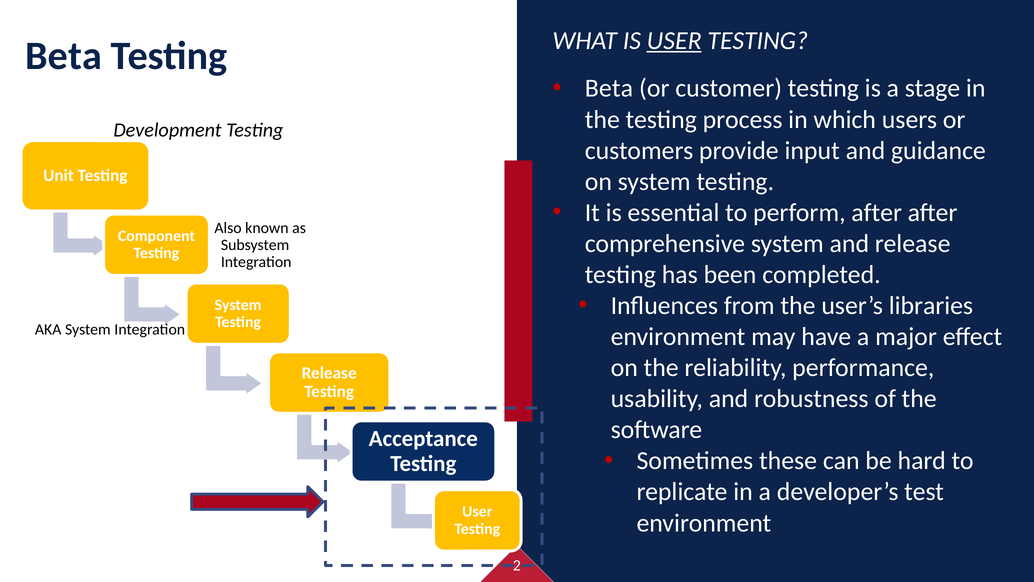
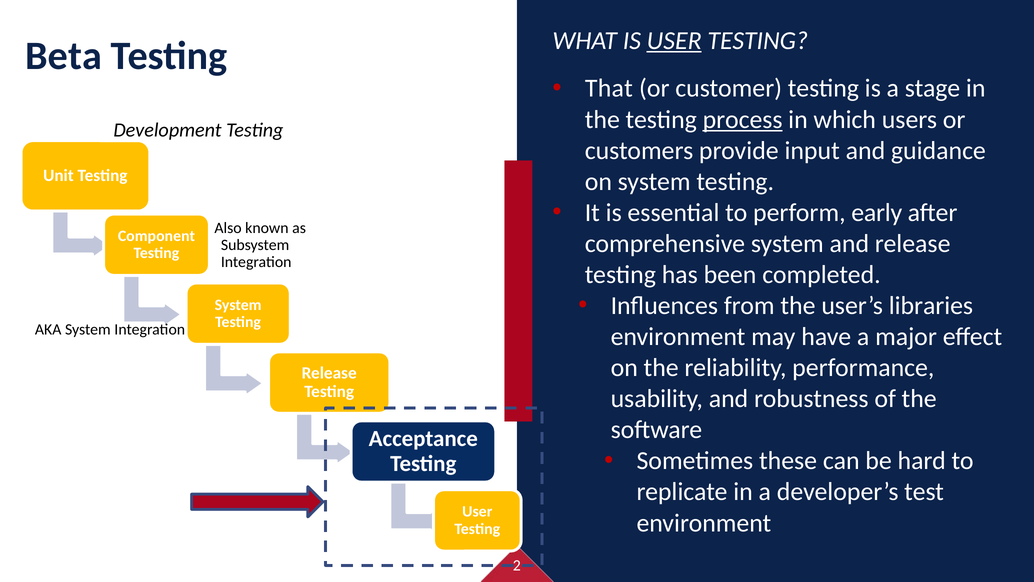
Beta: Beta -> That (609, 88)
process underline: none -> present (743, 119)
perform after: after -> early (877, 212)
